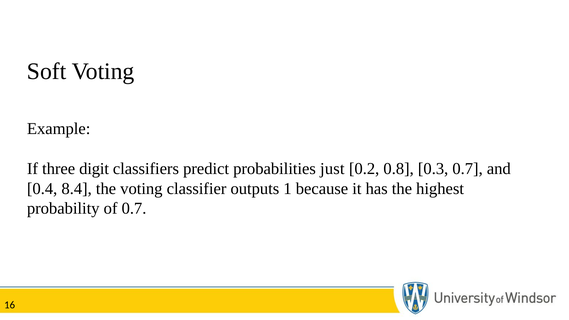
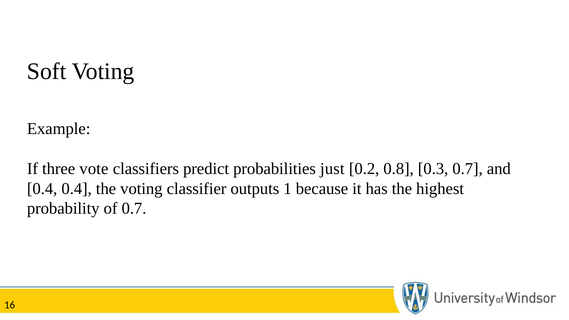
digit: digit -> vote (94, 169)
0.4 8.4: 8.4 -> 0.4 (77, 189)
